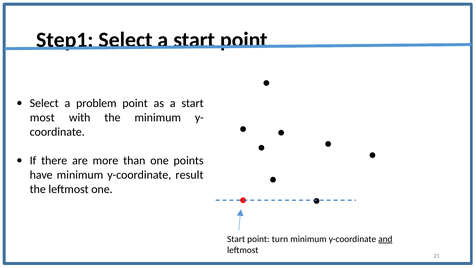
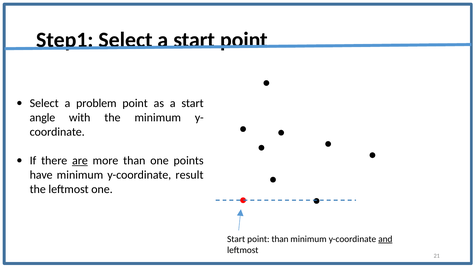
most: most -> angle (42, 118)
are underline: none -> present (80, 160)
point turn: turn -> than (280, 239)
